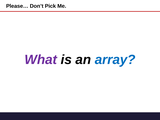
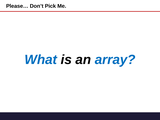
What colour: purple -> blue (41, 60)
